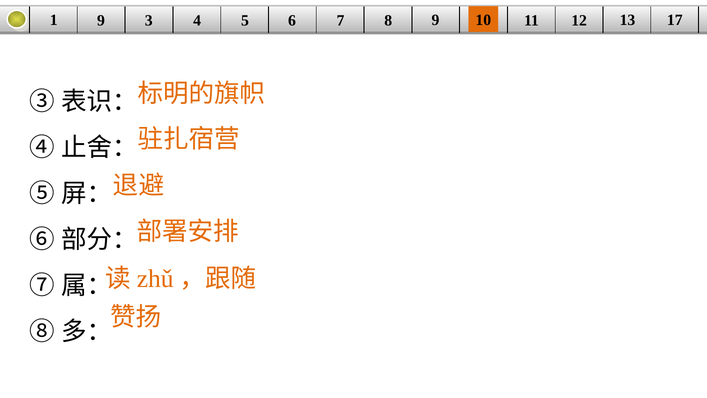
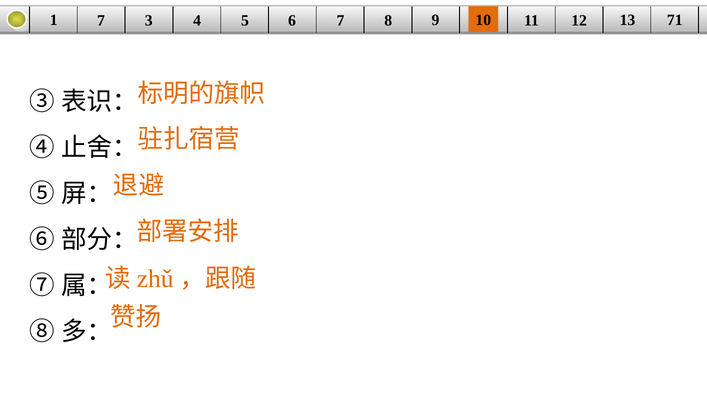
1 9: 9 -> 7 (101, 20)
17: 17 -> 71 (675, 20)
